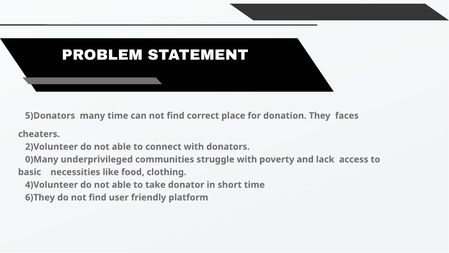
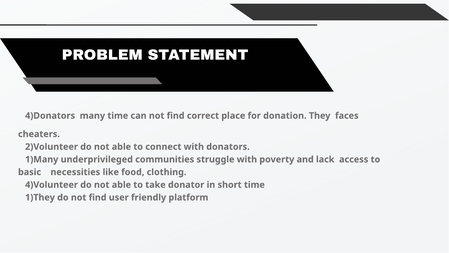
5)Donators: 5)Donators -> 4)Donators (50, 116)
0)Many: 0)Many -> 1)Many (42, 159)
6)They: 6)They -> 1)They (40, 197)
